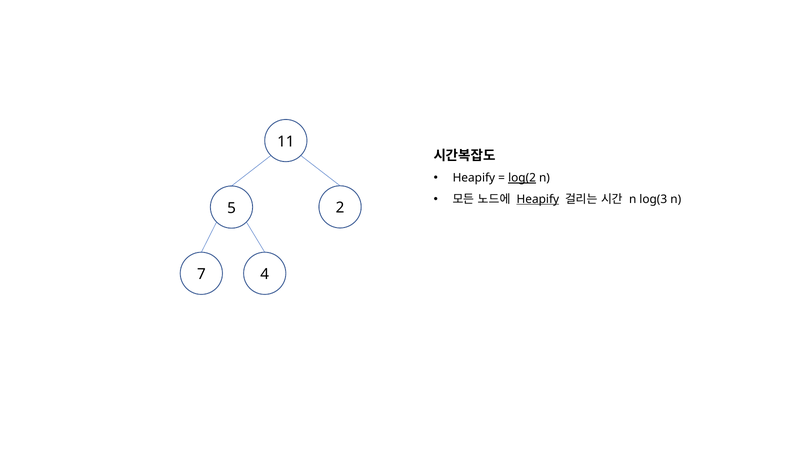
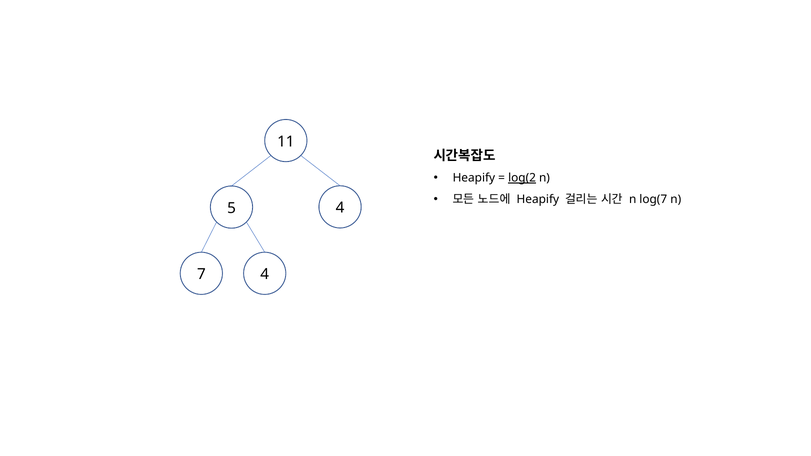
Heapify underline: present -> none (538, 199)
log(3: log(3 -> log(7 (653, 199)
5 2: 2 -> 4 (340, 208)
